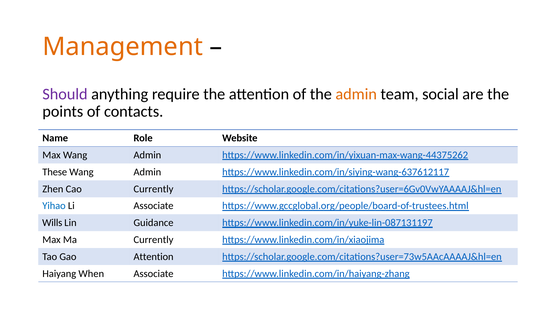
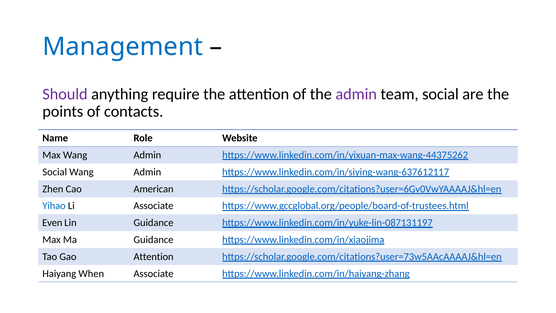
Management colour: orange -> blue (123, 47)
admin colour: orange -> purple (356, 94)
These: These -> Social (55, 172)
Cao Currently: Currently -> American (154, 189)
Wills: Wills -> Even (52, 223)
Ma Currently: Currently -> Guidance (154, 240)
